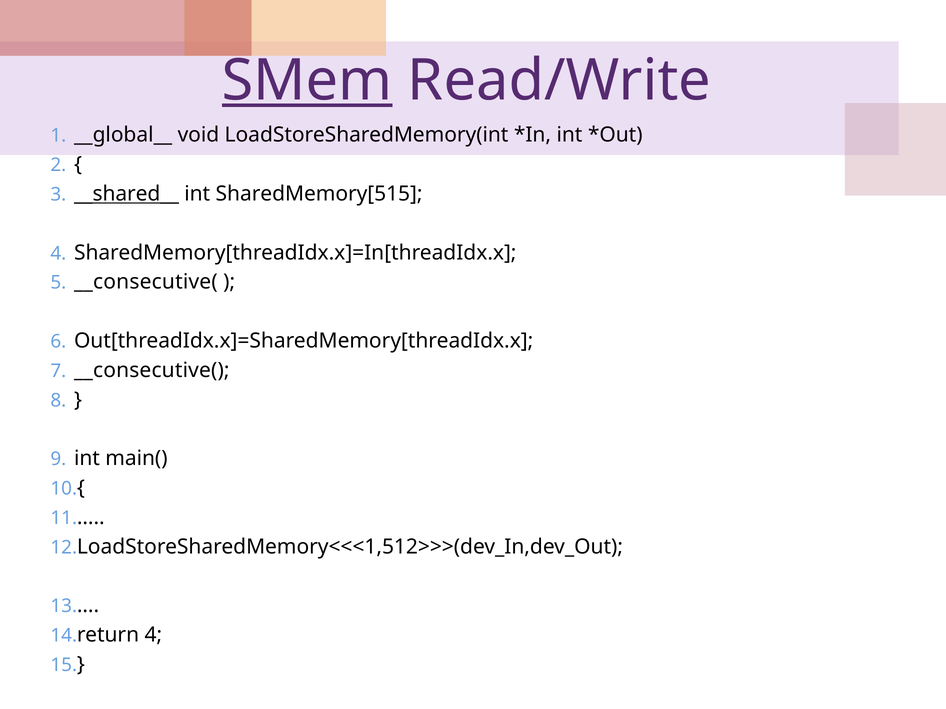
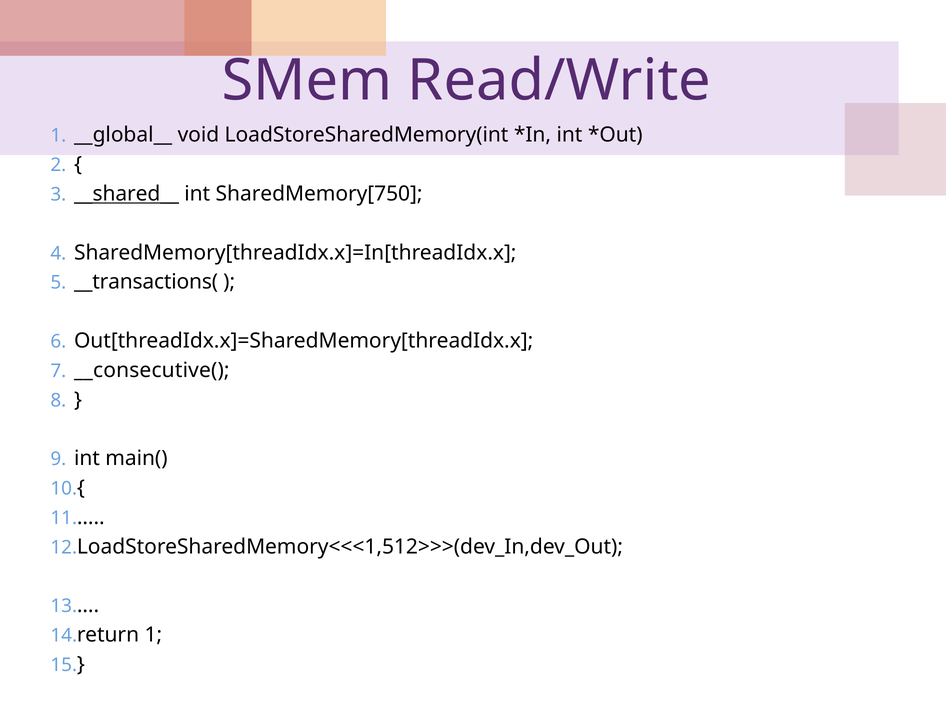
SMem underline: present -> none (307, 81)
SharedMemory[515: SharedMemory[515 -> SharedMemory[750 (319, 194)
__consecutive(: __consecutive( -> __transactions( (146, 282)
4: 4 -> 1 (153, 635)
